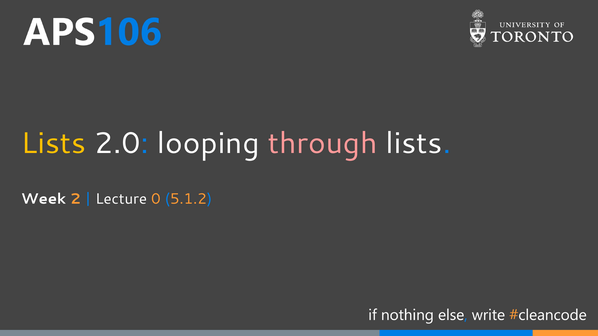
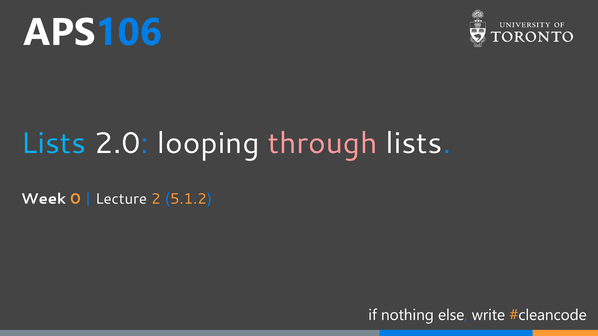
Lists colour: yellow -> light blue (54, 143)
2: 2 -> 0 (75, 199)
0: 0 -> 2 (156, 199)
